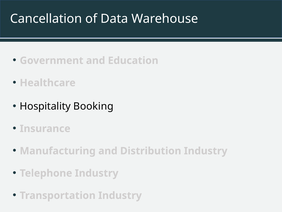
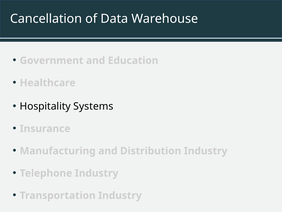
Booking: Booking -> Systems (93, 106)
